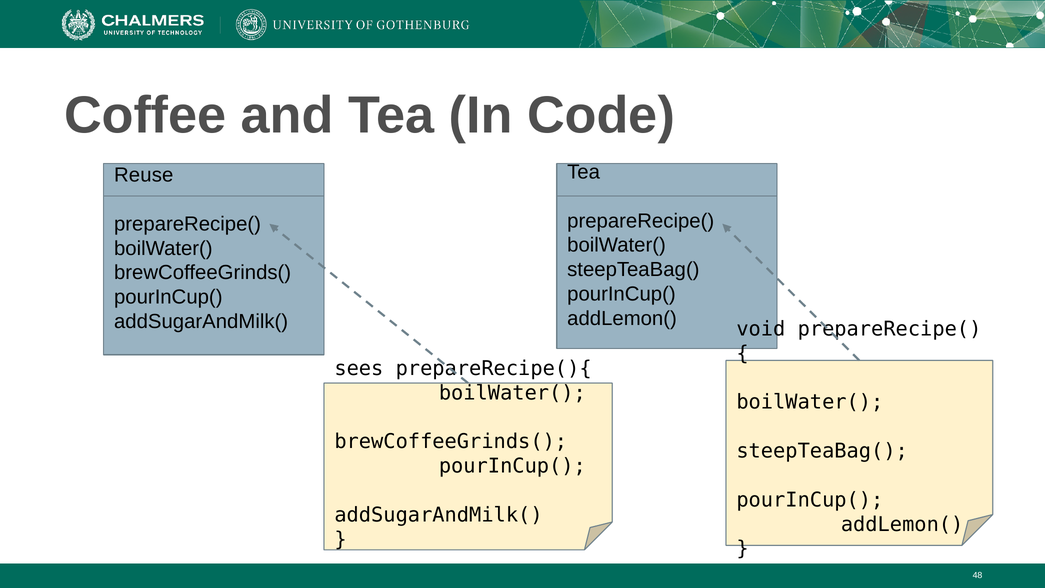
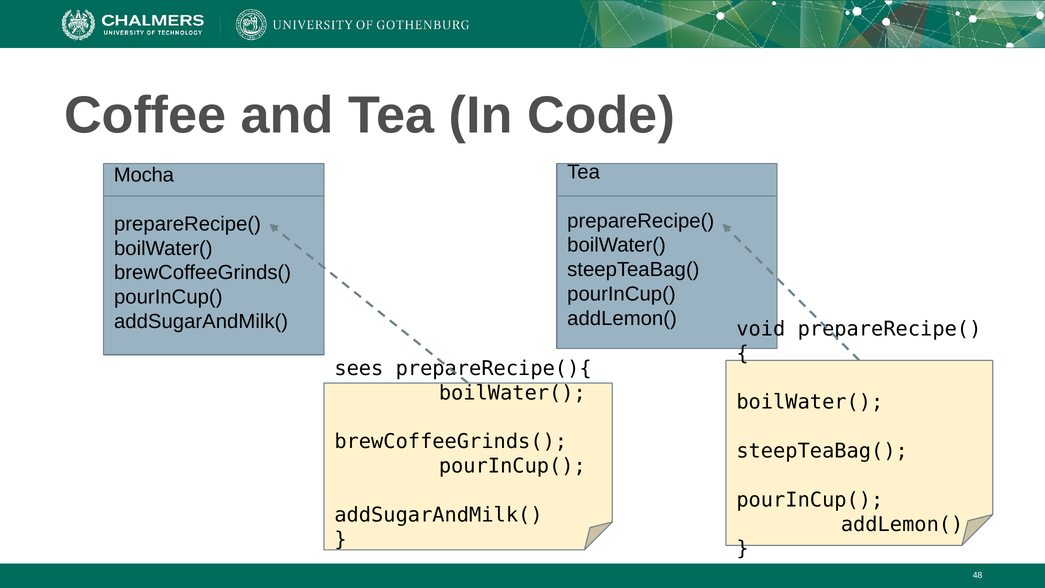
Reuse: Reuse -> Mocha (144, 175)
